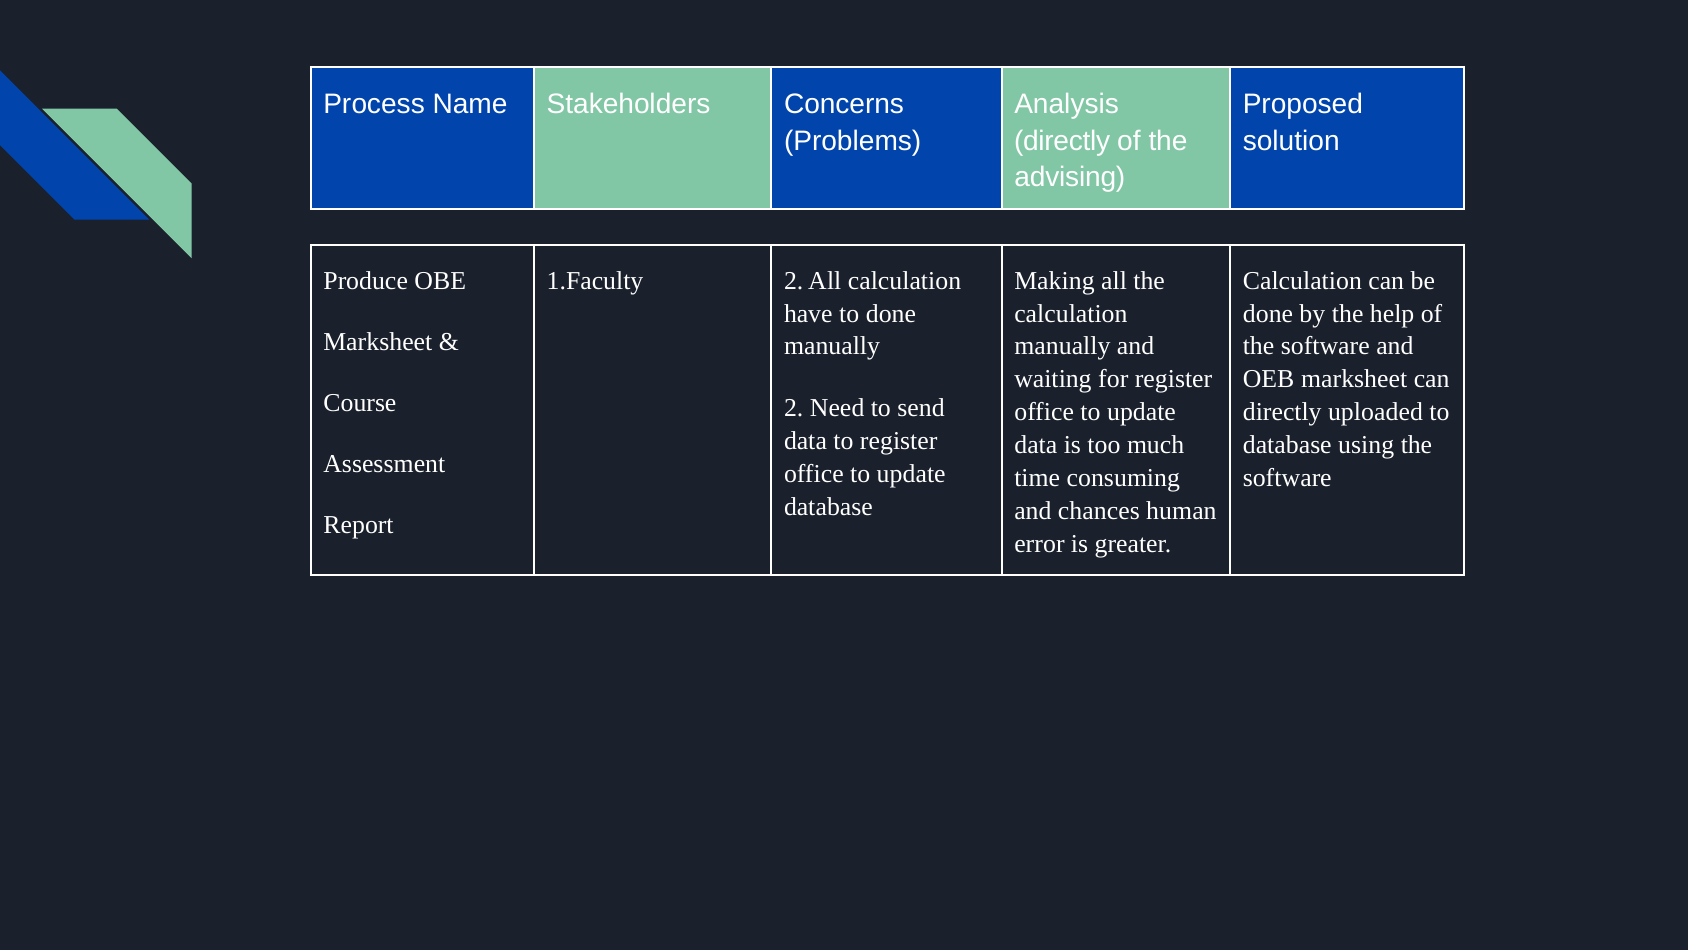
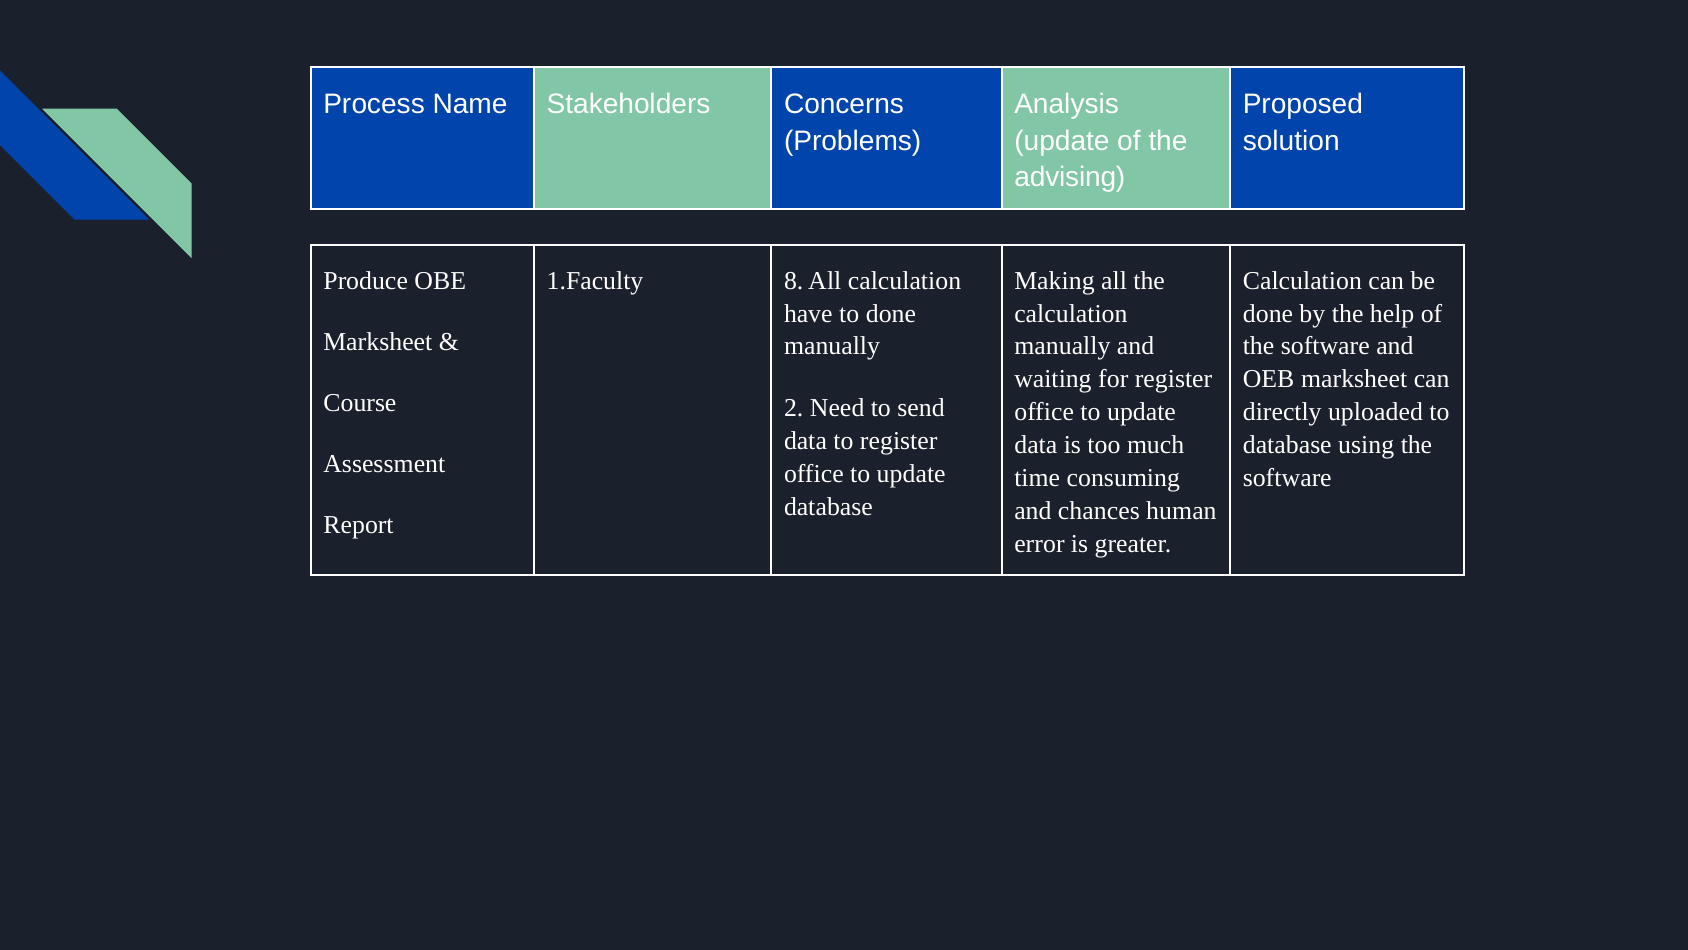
directly: directly -> update (1062, 141)
1.Faculty 2: 2 -> 8 (794, 280)
